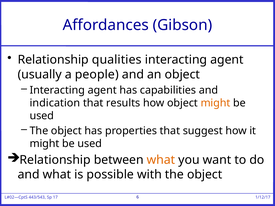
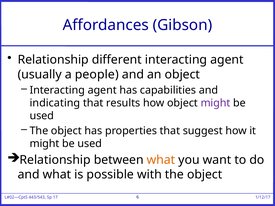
qualities: qualities -> different (117, 60)
indication: indication -> indicating (55, 103)
might colour: orange -> purple (215, 103)
